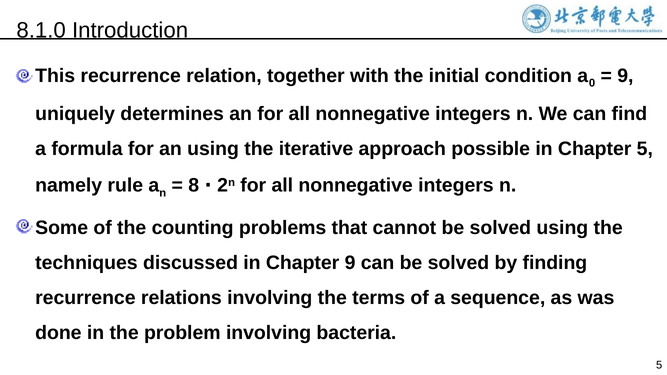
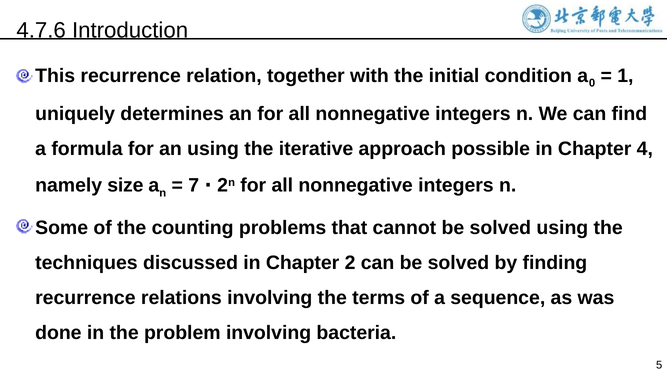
8.1.0: 8.1.0 -> 4.7.6 (41, 31)
9: 9 -> 1 (625, 76)
Chapter 5: 5 -> 4 (645, 149)
rule: rule -> size (125, 186)
8: 8 -> 7 (194, 186)
Chapter 9: 9 -> 2 (350, 263)
